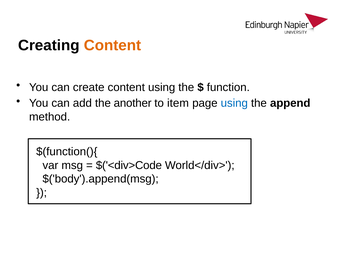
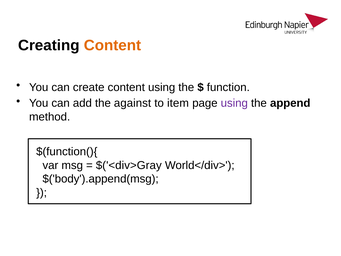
another: another -> against (133, 103)
using colour: blue -> purple (234, 103)
$('<div>Code: $('<div>Code -> $('<div>Gray (129, 165)
